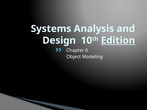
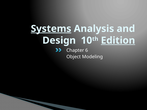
Systems underline: none -> present (51, 29)
